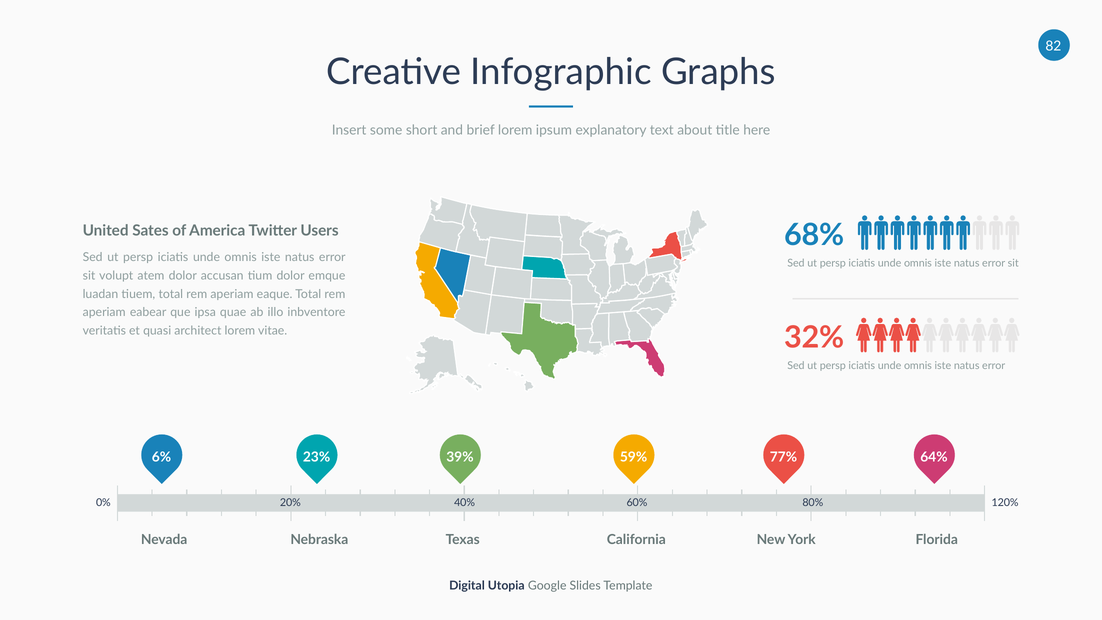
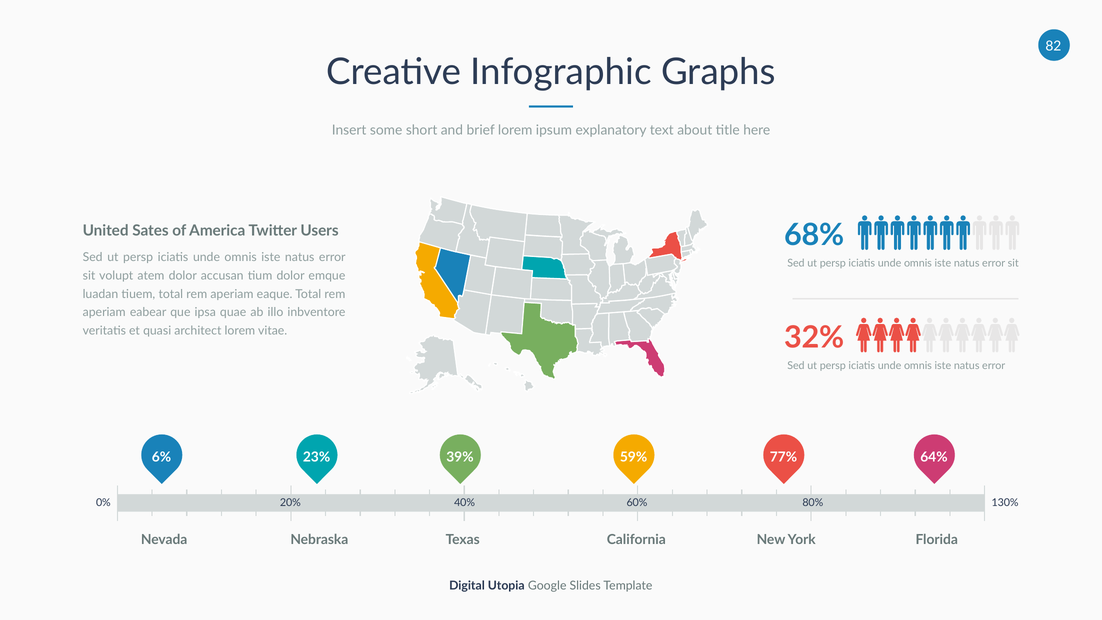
120%: 120% -> 130% (1005, 503)
